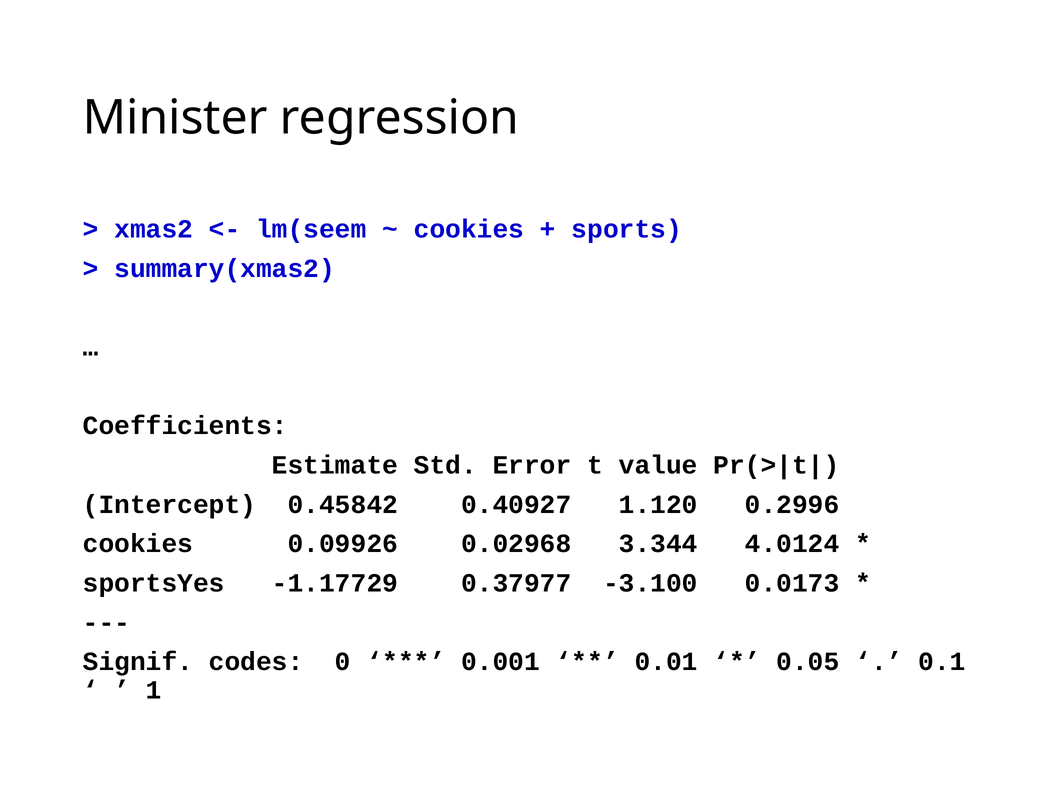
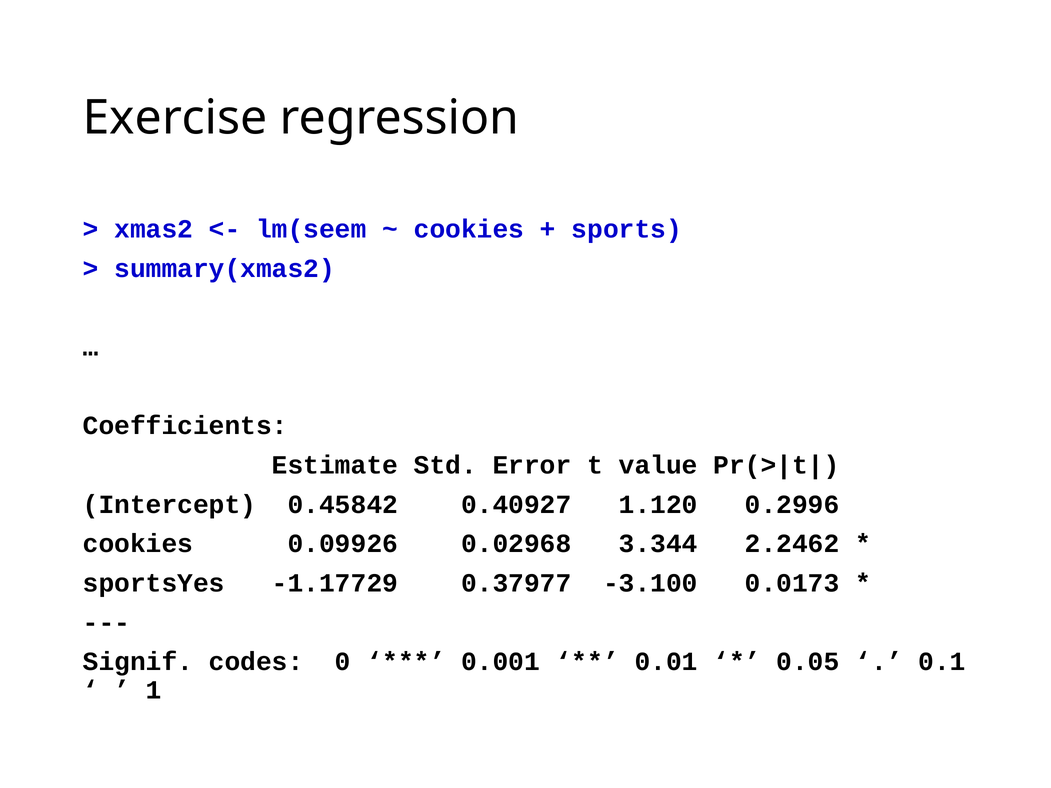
Minister: Minister -> Exercise (175, 118)
4.0124: 4.0124 -> 2.2462 (792, 544)
